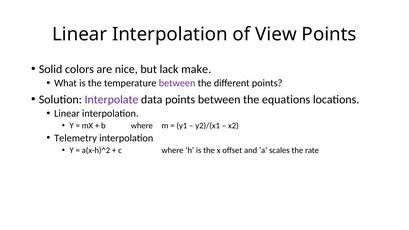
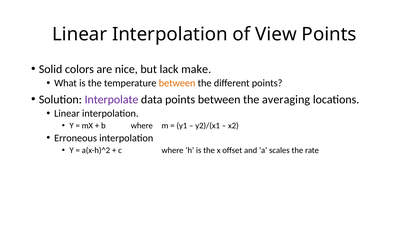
between colour: purple -> orange (177, 83)
equations: equations -> averaging (286, 99)
Telemetry: Telemetry -> Erroneous (76, 138)
